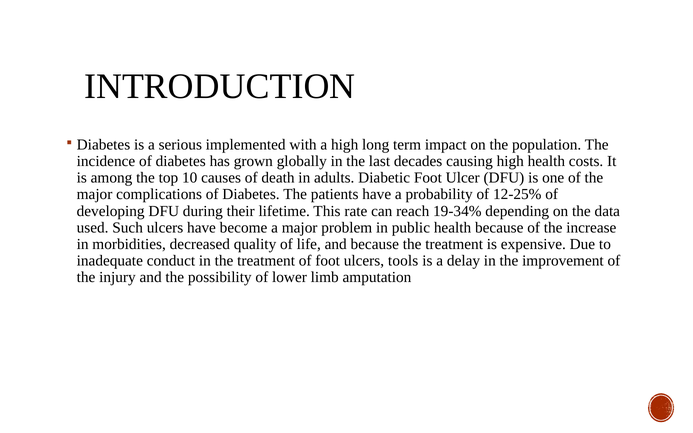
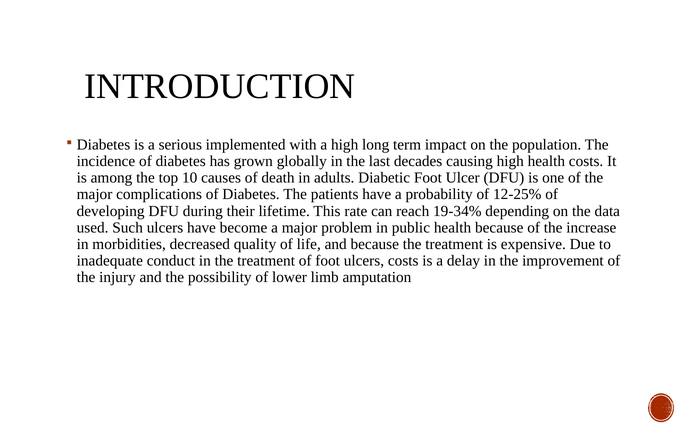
ulcers tools: tools -> costs (403, 261)
